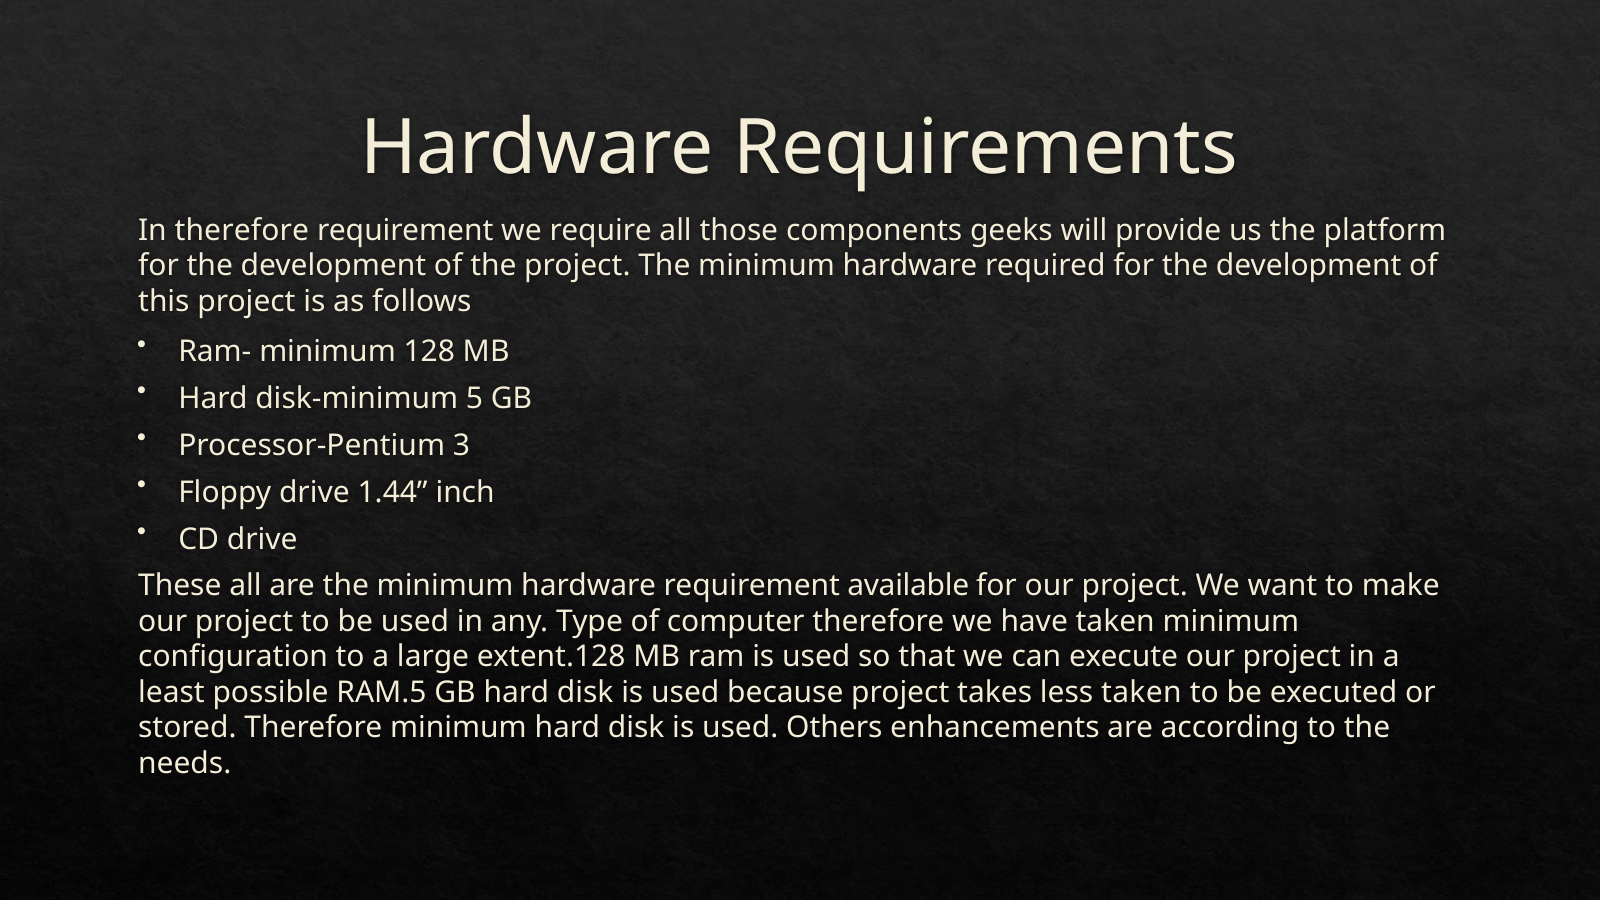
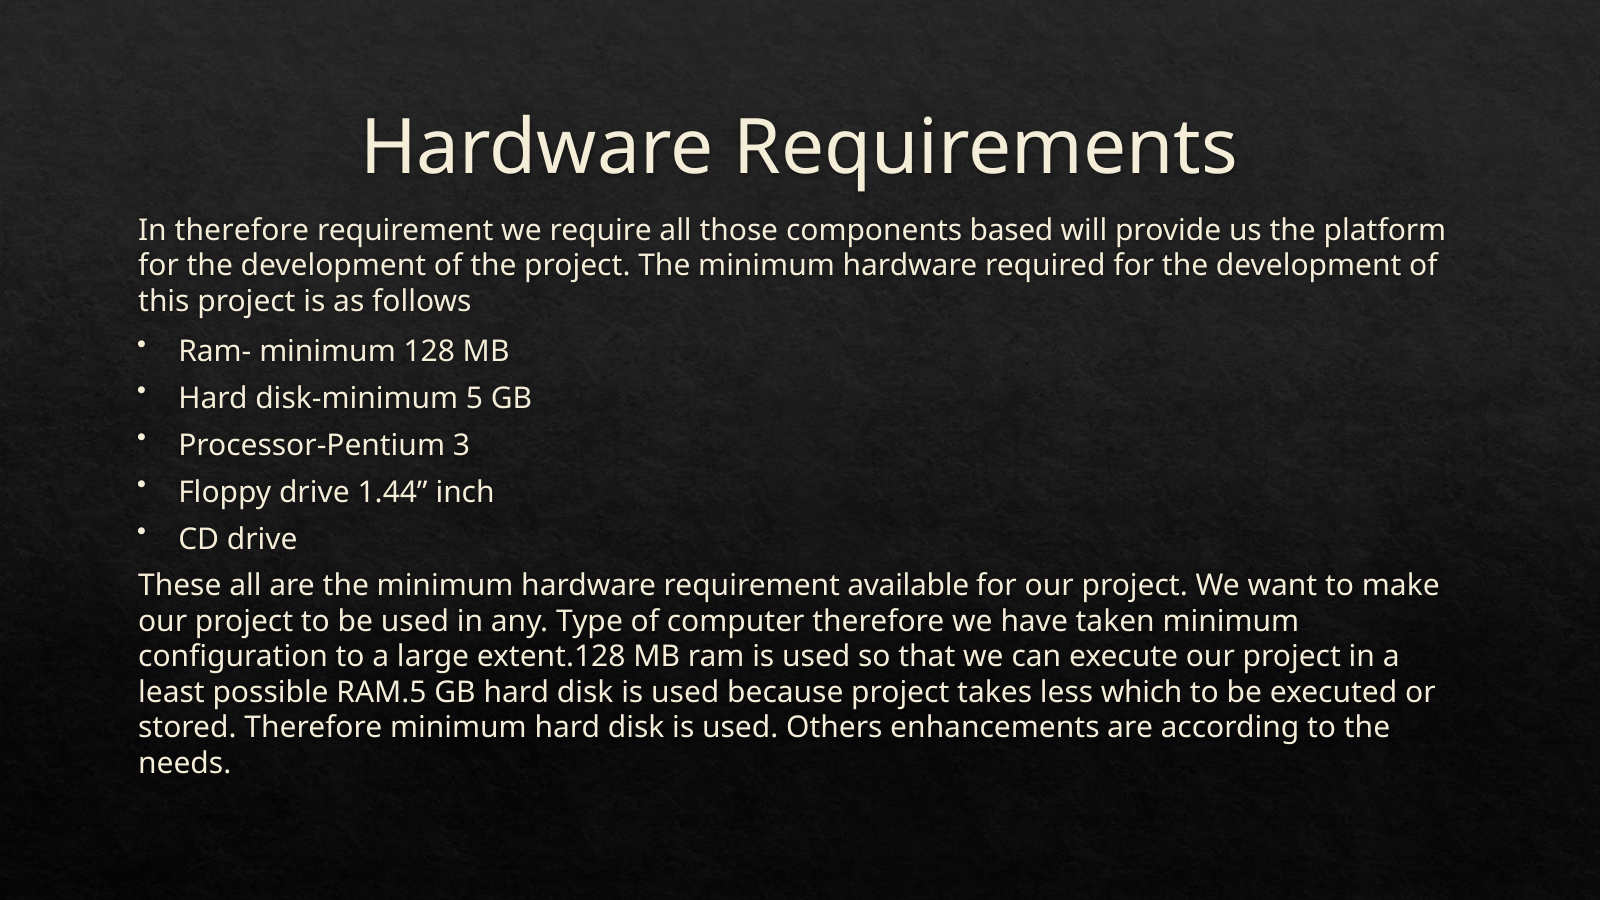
geeks: geeks -> based (1012, 230)
less taken: taken -> which (1142, 692)
